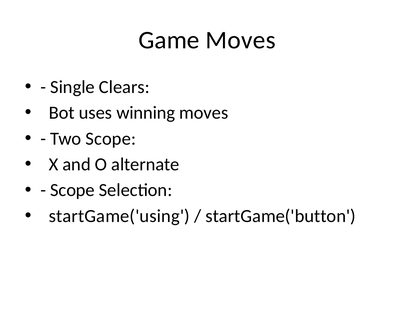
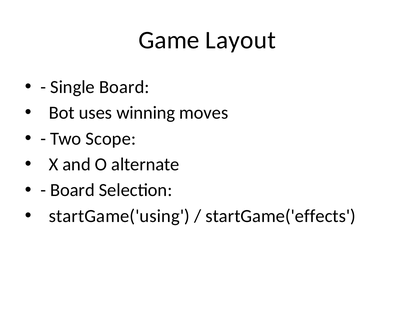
Game Moves: Moves -> Layout (241, 40)
Single Clears: Clears -> Board (124, 87)
Scope: Scope -> Board (72, 190)
startGame('button: startGame('button -> startGame('effects (281, 216)
